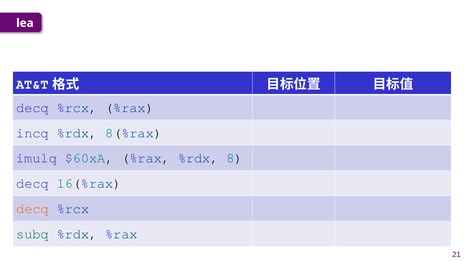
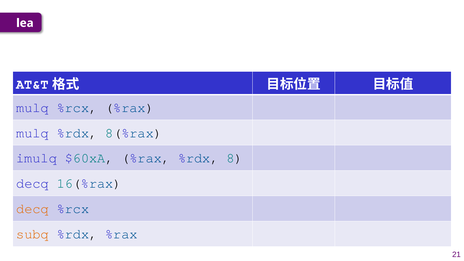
decq: decq -> mulq (32, 108)
incq: incq -> mulq (32, 133)
subq colour: green -> orange (32, 234)
